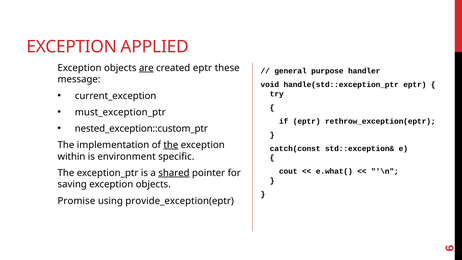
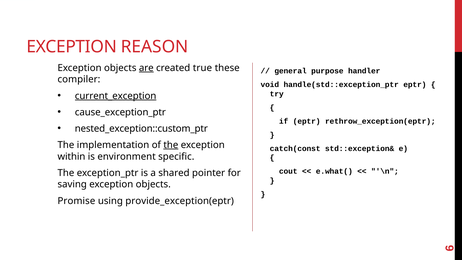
APPLIED: APPLIED -> REASON (155, 47)
created eptr: eptr -> true (202, 68)
message: message -> compiler (79, 79)
current_exception underline: none -> present (116, 96)
must_exception_ptr: must_exception_ptr -> cause_exception_ptr (120, 112)
shared underline: present -> none (174, 173)
